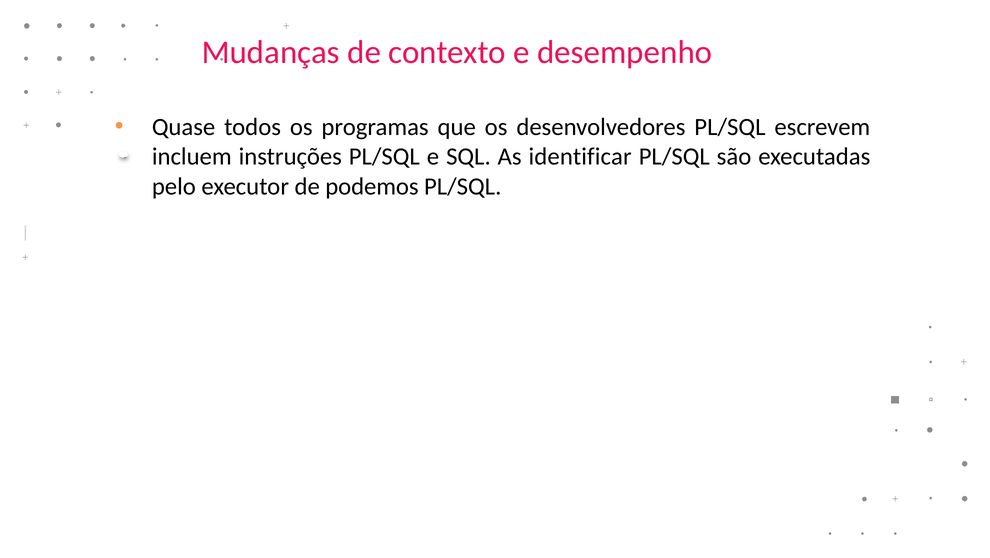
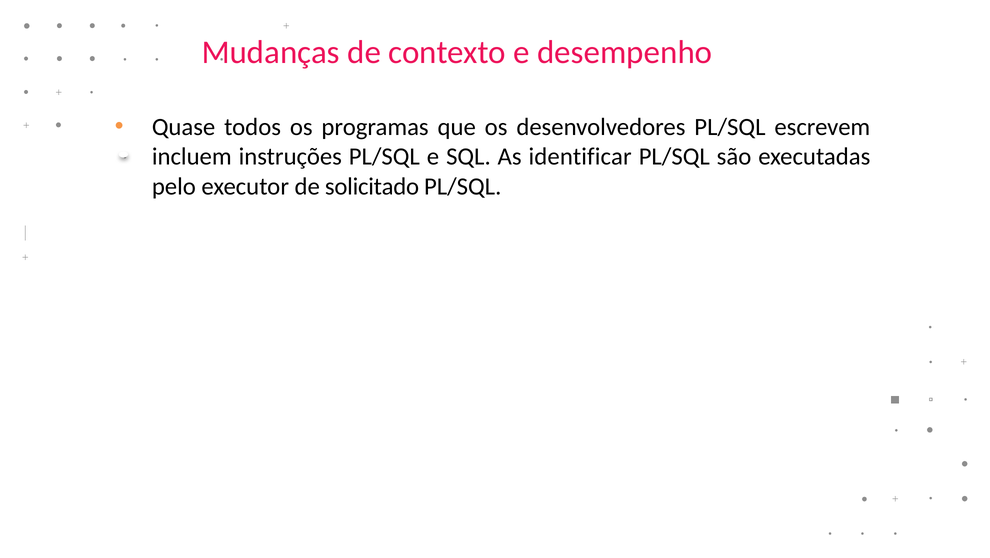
podemos: podemos -> solicitado (372, 186)
